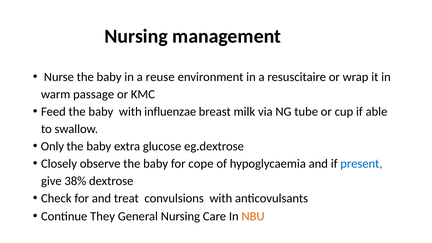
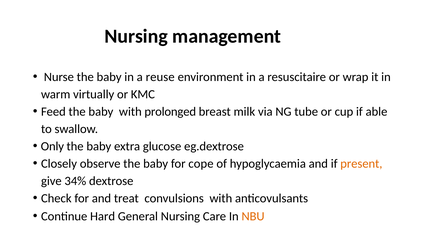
passage: passage -> virtually (94, 94)
influenzae: influenzae -> prolonged (170, 112)
present colour: blue -> orange (361, 164)
38%: 38% -> 34% (75, 181)
They: They -> Hard (103, 216)
